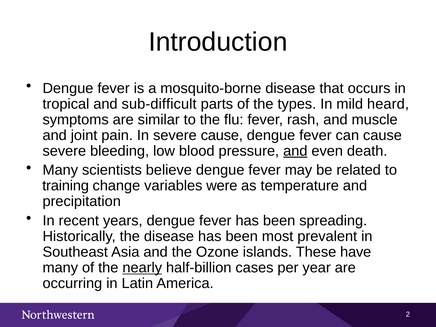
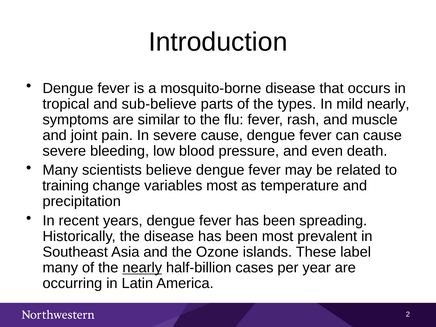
sub-difficult: sub-difficult -> sub-believe (159, 104)
mild heard: heard -> nearly (388, 104)
and underline: present -> none (295, 151)
variables were: were -> most (222, 186)
have: have -> label (356, 252)
